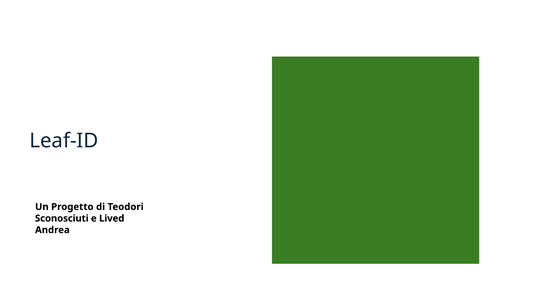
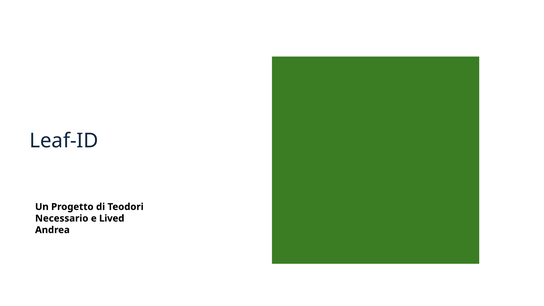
Sconosciuti: Sconosciuti -> Necessario (62, 218)
